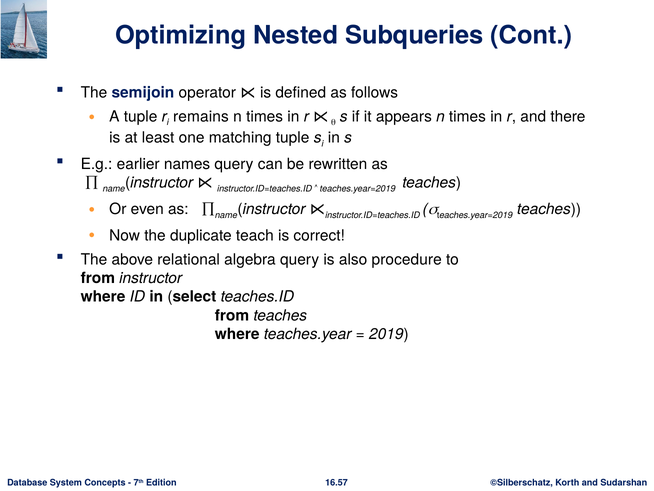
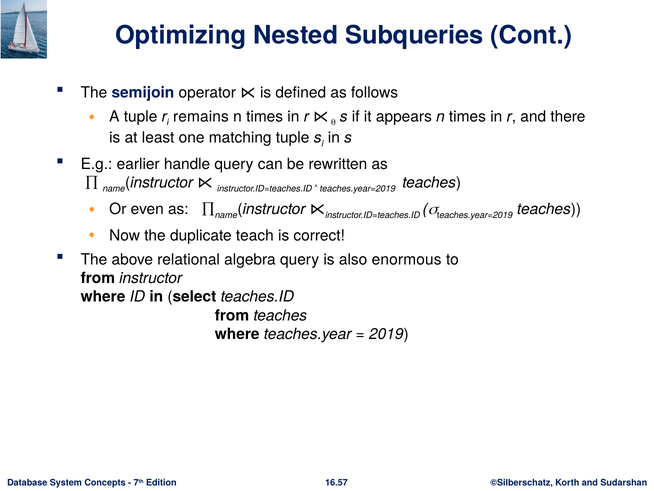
names: names -> handle (187, 164)
procedure: procedure -> enormous (407, 259)
